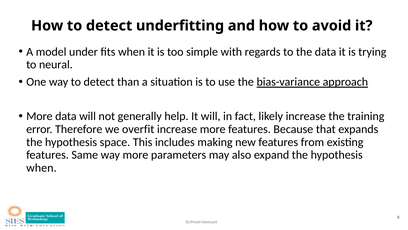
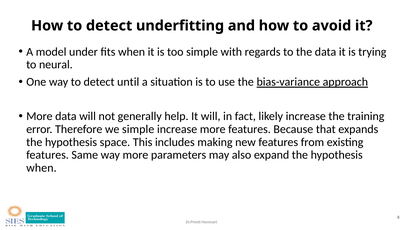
than: than -> until (128, 82)
we overfit: overfit -> simple (138, 129)
